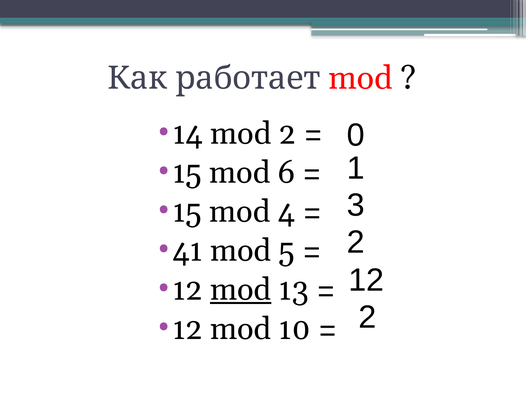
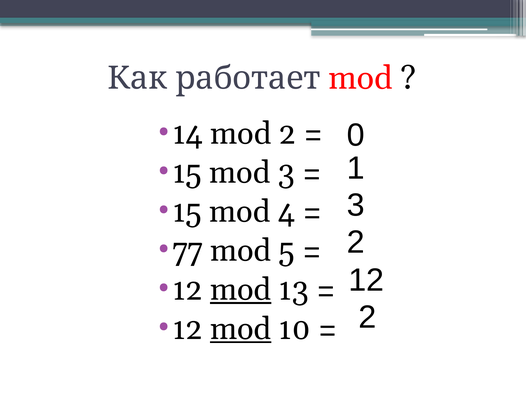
mod 6: 6 -> 3 (286, 172)
41: 41 -> 77 (188, 250)
mod underline: none -> present (241, 328)
